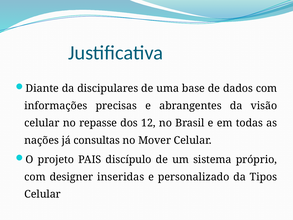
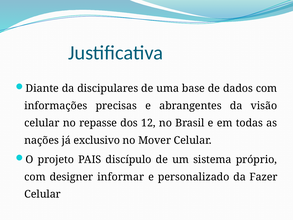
consultas: consultas -> exclusivo (97, 140)
inseridas: inseridas -> informar (121, 177)
Tipos: Tipos -> Fazer (263, 177)
